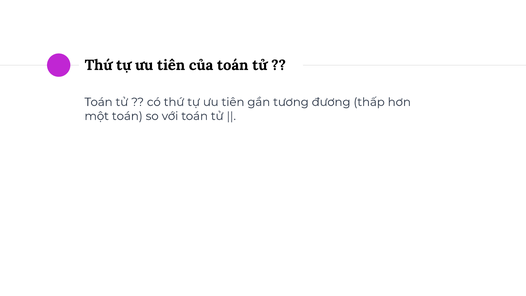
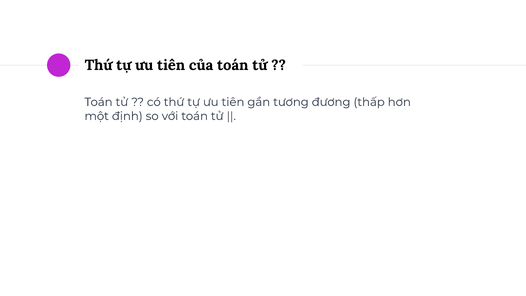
một toán: toán -> định (127, 116)
